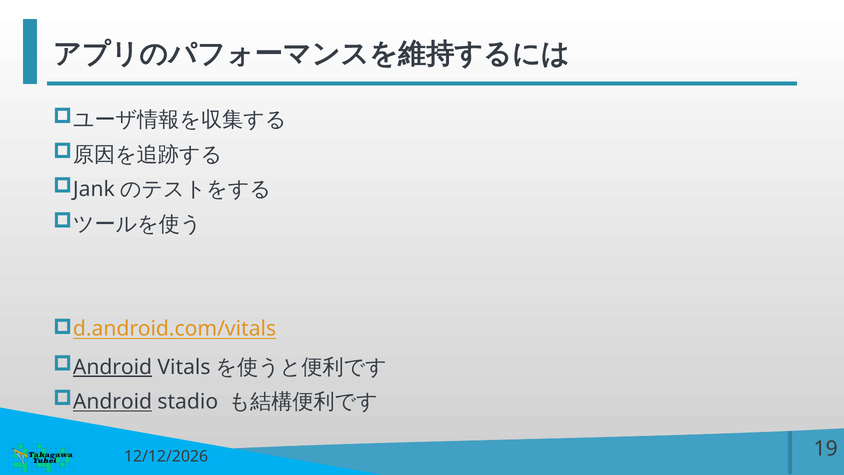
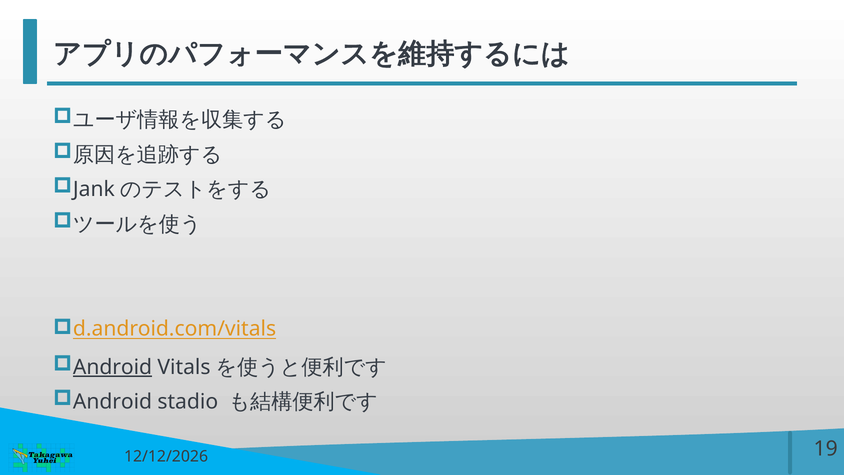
Android underline: present -> none (112, 402)
